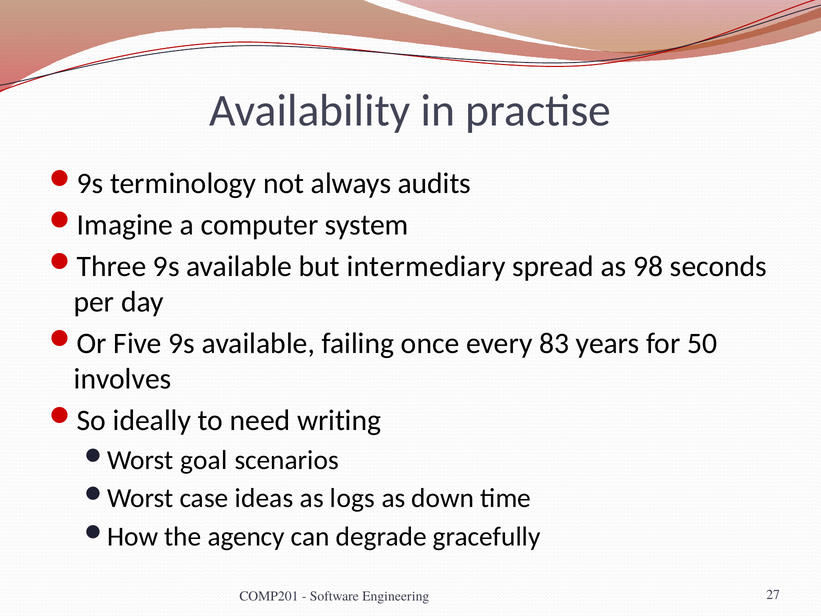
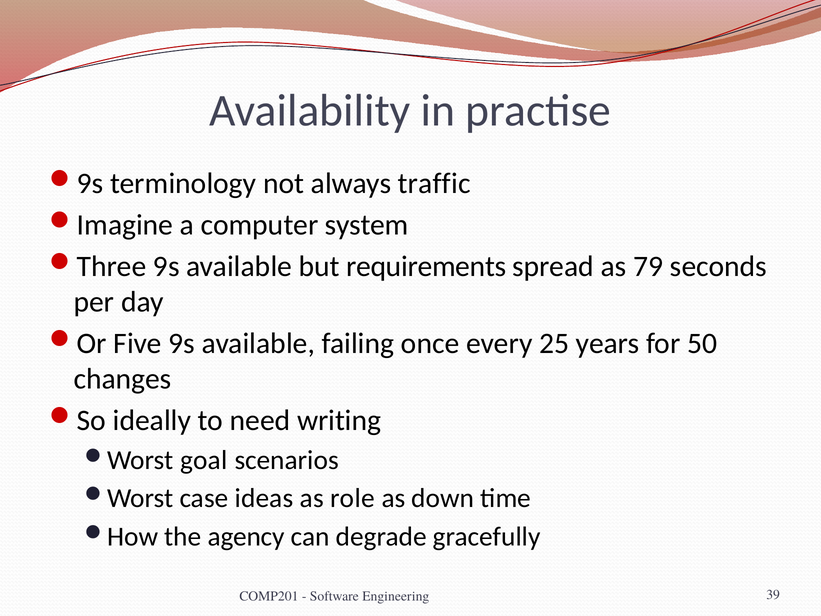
audits: audits -> traffic (434, 183)
intermediary: intermediary -> requirements (426, 266)
98: 98 -> 79 (648, 266)
83: 83 -> 25 (554, 343)
involves: involves -> changes (123, 379)
logs: logs -> role (353, 498)
27: 27 -> 39 (773, 594)
